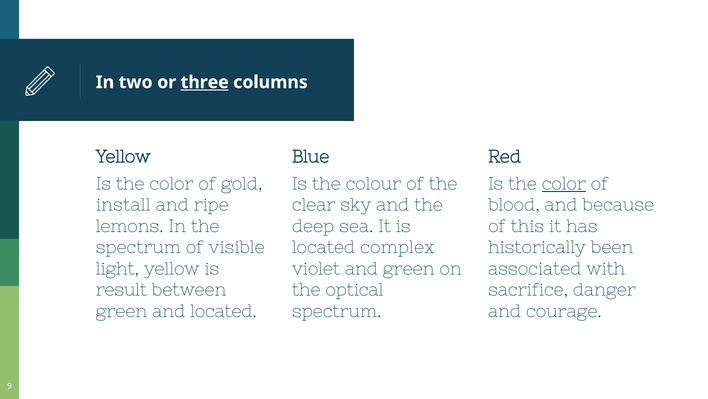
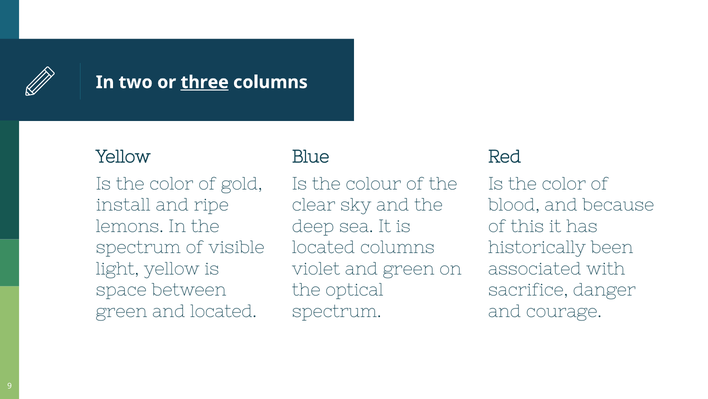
color underline: present -> none (564, 183)
located complex: complex -> columns (397, 247)
result: result -> space (121, 290)
